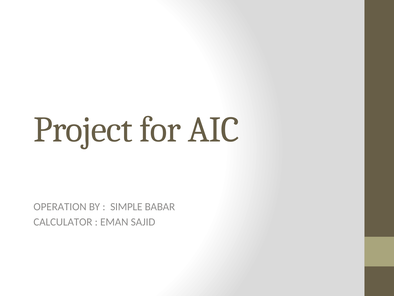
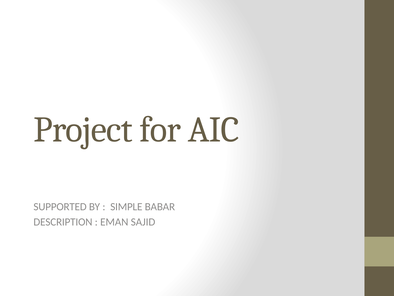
OPERATION: OPERATION -> SUPPORTED (60, 206)
CALCULATOR: CALCULATOR -> DESCRIPTION (63, 222)
